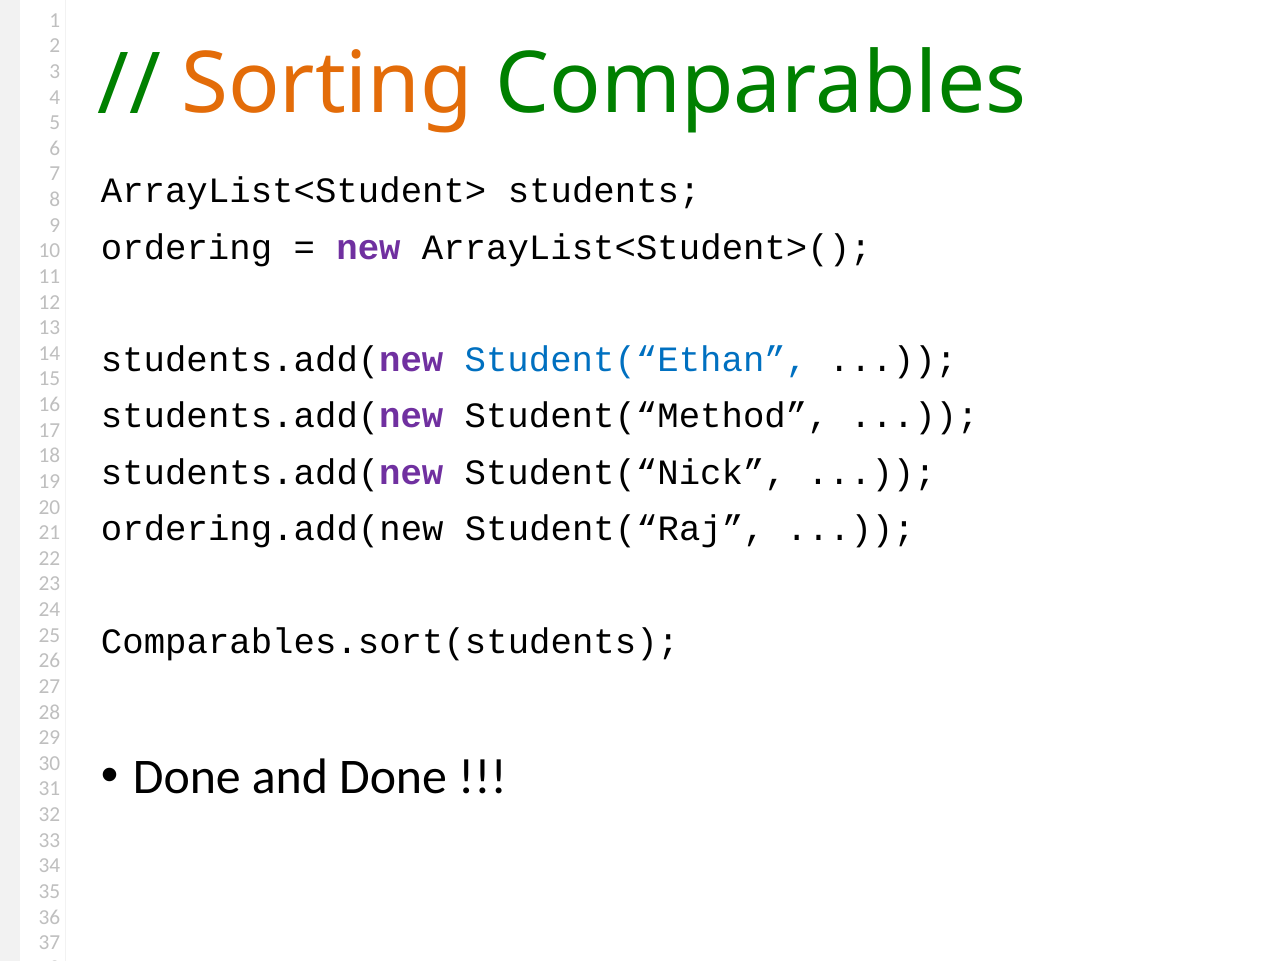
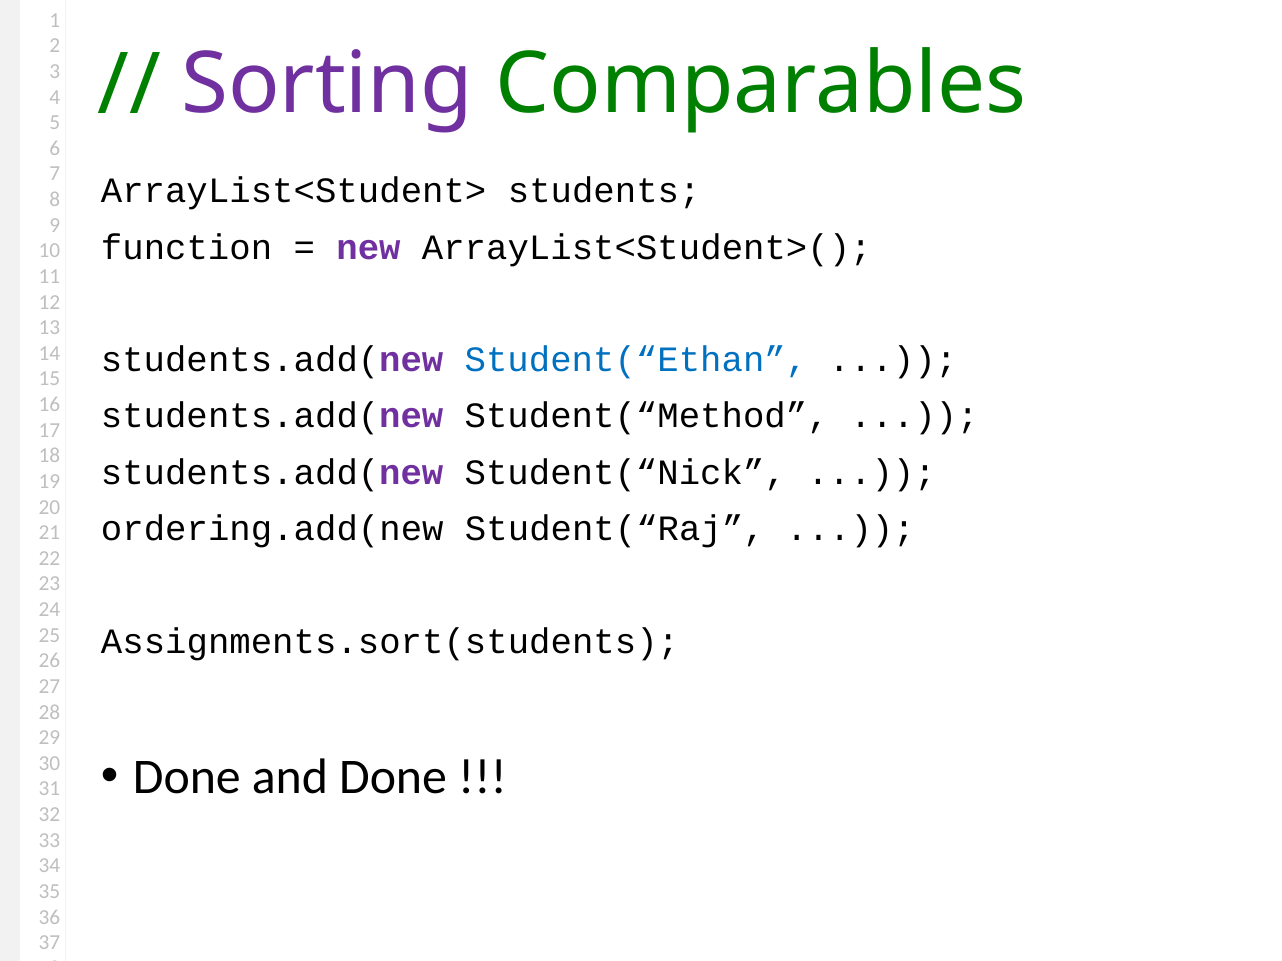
Sorting colour: orange -> purple (327, 84)
ordering: ordering -> function (187, 247)
Comparables.sort(students: Comparables.sort(students -> Assignments.sort(students (390, 642)
